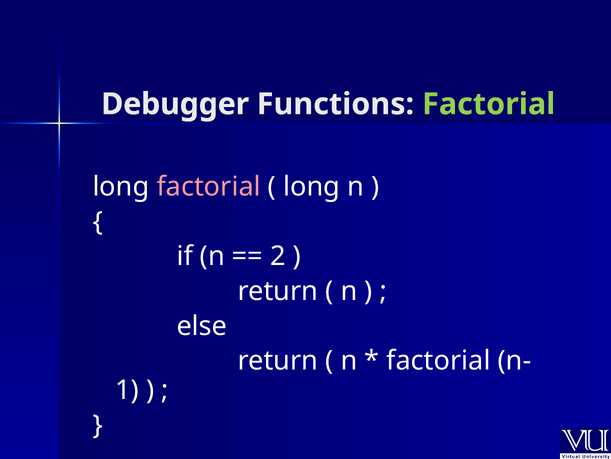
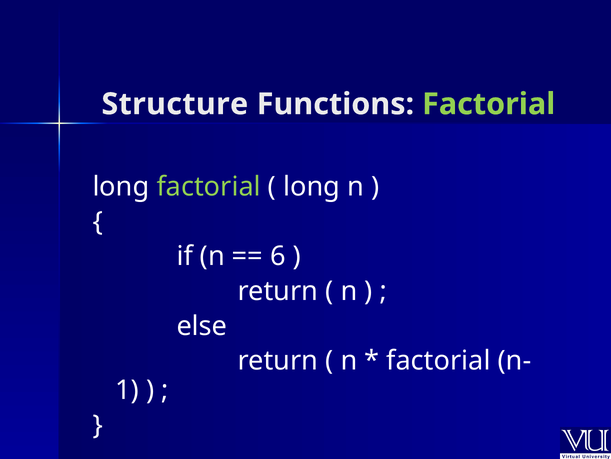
Debugger: Debugger -> Structure (175, 104)
factorial colour: pink -> light green (209, 187)
2: 2 -> 6 (278, 256)
